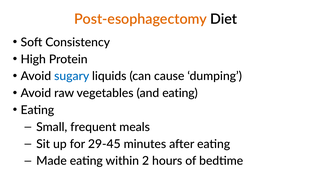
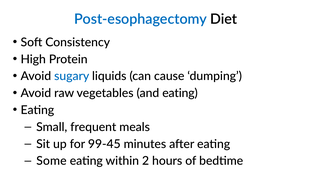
Post-esophagectomy colour: orange -> blue (140, 19)
29-45: 29-45 -> 99-45 (104, 144)
Made: Made -> Some (51, 161)
